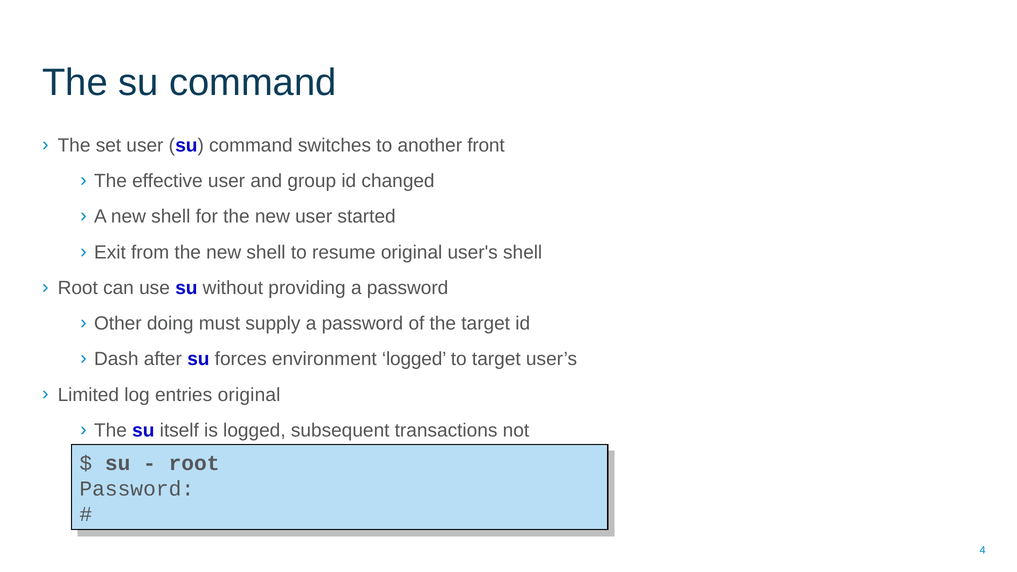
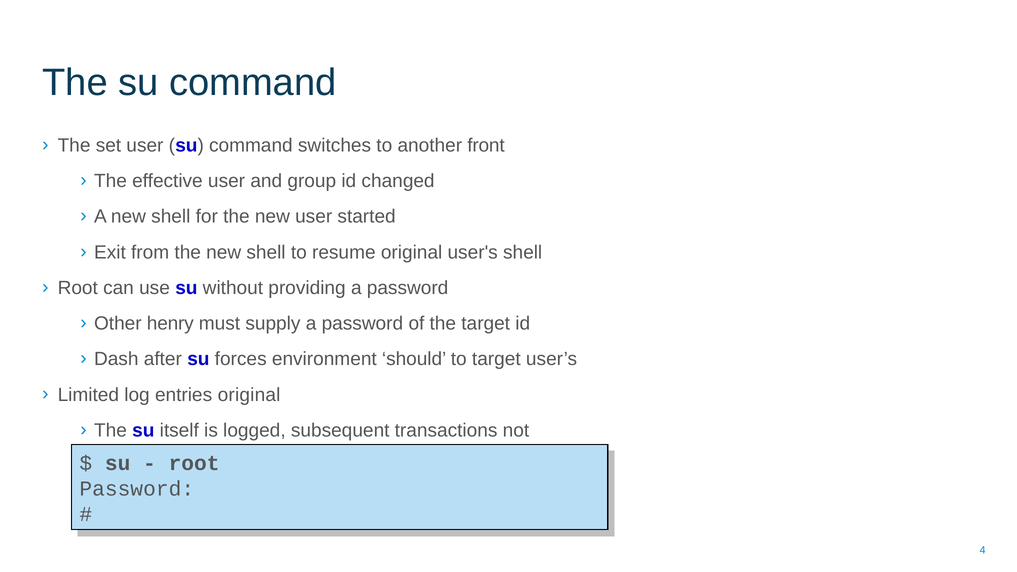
doing: doing -> henry (170, 324)
environment logged: logged -> should (414, 359)
